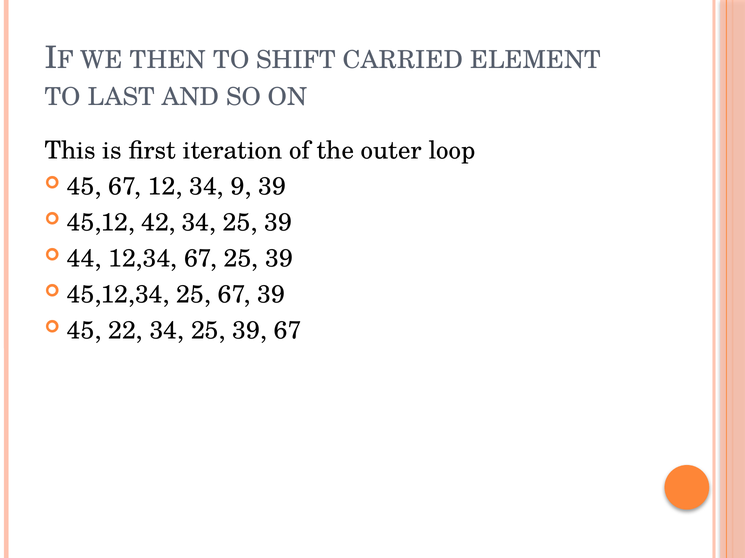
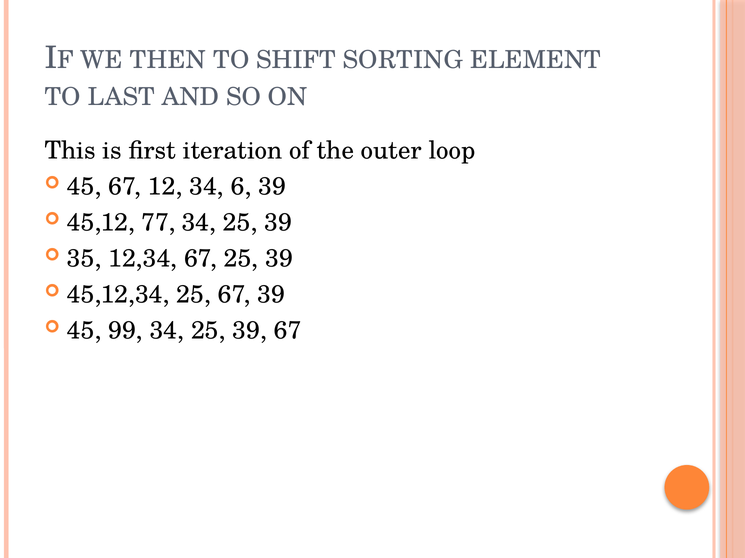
CARRIED: CARRIED -> SORTING (403, 60)
9: 9 -> 6 (241, 187)
42: 42 -> 77 (158, 223)
44: 44 -> 35 (84, 259)
22: 22 -> 99 (126, 331)
